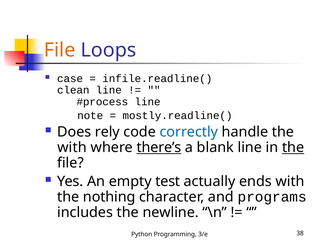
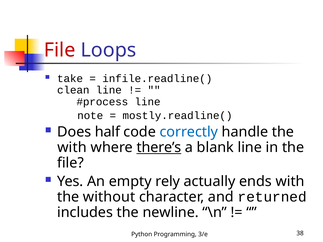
File colour: orange -> red (60, 50)
case: case -> take (70, 79)
rely: rely -> half (107, 132)
the underline: present -> none (293, 148)
test: test -> rely (168, 181)
nothing: nothing -> without (109, 197)
programs: programs -> returned (272, 197)
